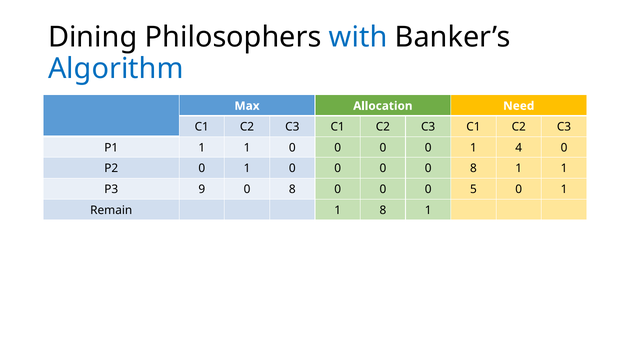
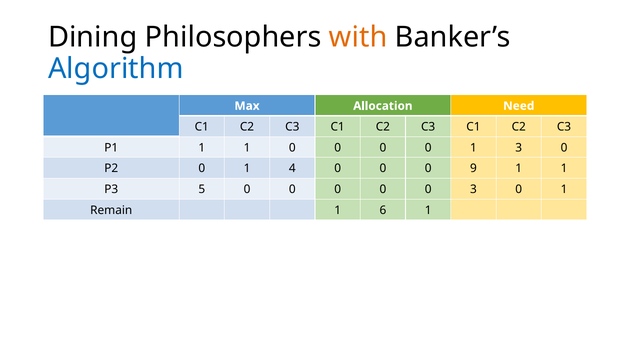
with colour: blue -> orange (358, 37)
1 4: 4 -> 3 (519, 147)
0 1 0: 0 -> 4 (292, 168)
0 0 8: 8 -> 9 (473, 168)
9: 9 -> 5 (202, 189)
8: 8 -> 0 (292, 189)
0 5: 5 -> 3 (473, 189)
1 8: 8 -> 6 (383, 210)
